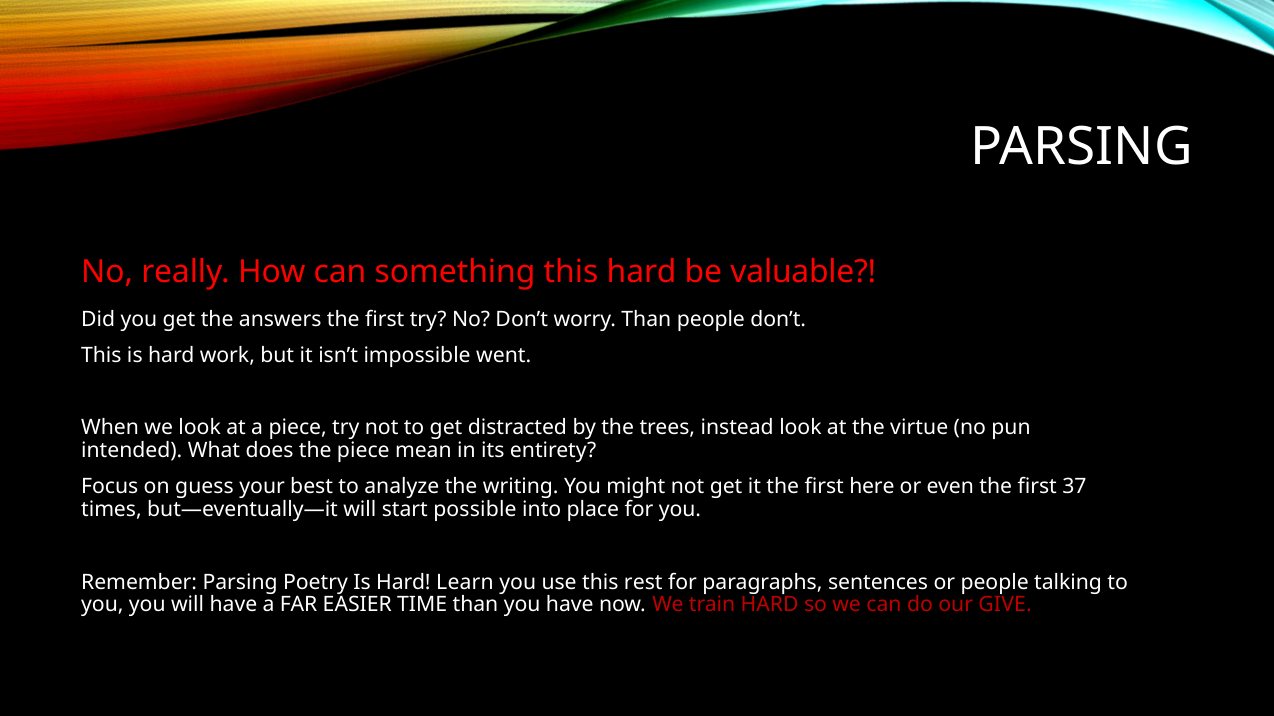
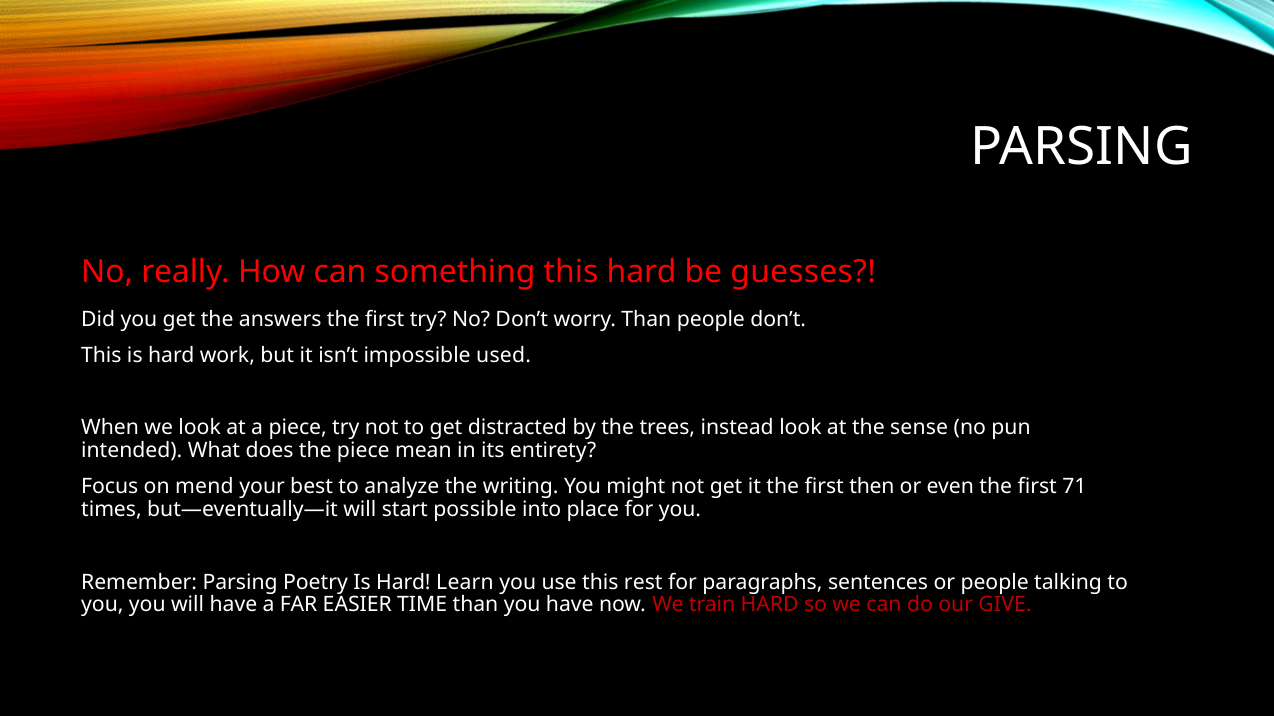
valuable: valuable -> guesses (803, 272)
went: went -> used (504, 356)
virtue: virtue -> sense (919, 428)
guess: guess -> mend (204, 487)
here: here -> then (872, 487)
37: 37 -> 71 (1074, 487)
